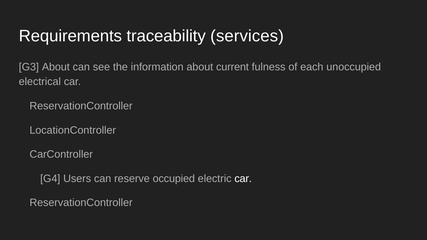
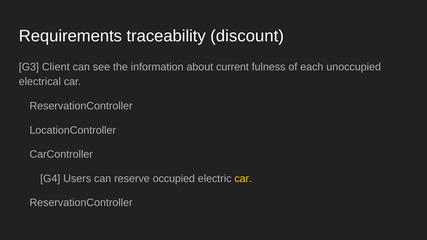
services: services -> discount (247, 36)
G3 About: About -> Client (56, 67)
car colour: white -> yellow (243, 179)
